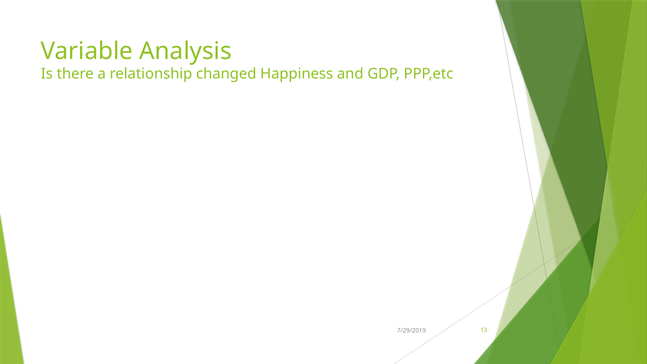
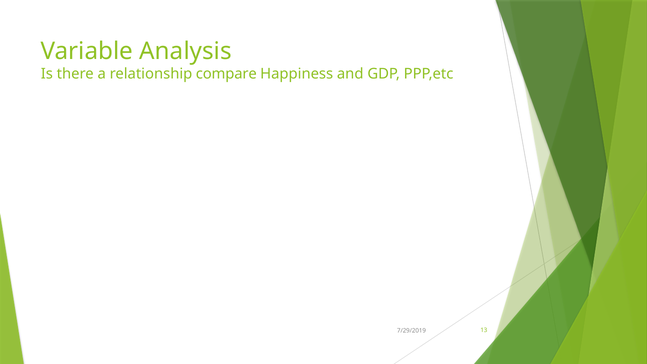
changed: changed -> compare (226, 74)
